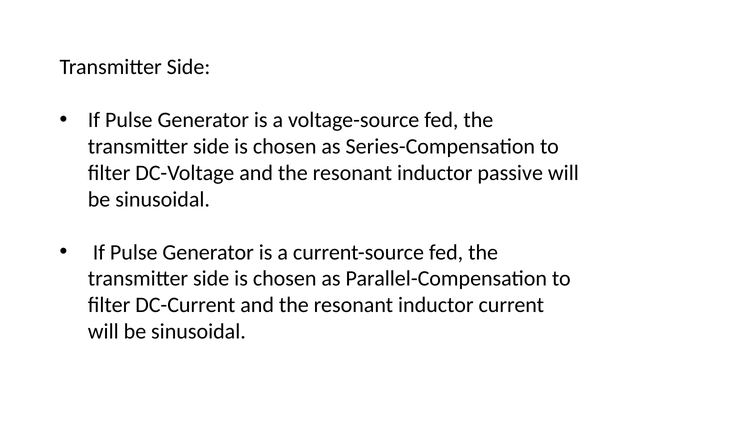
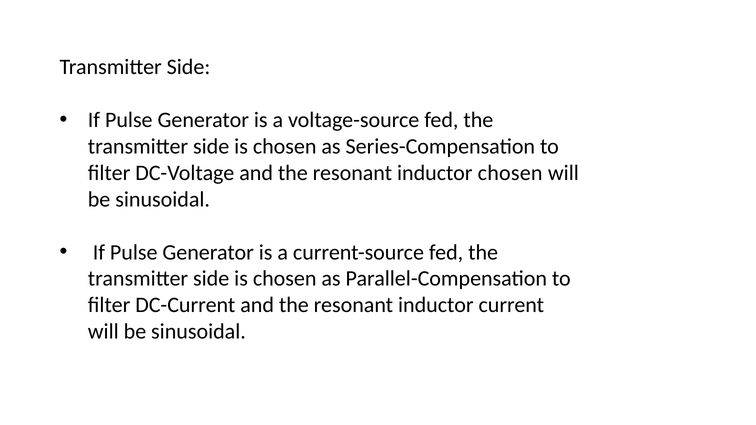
inductor passive: passive -> chosen (510, 173)
